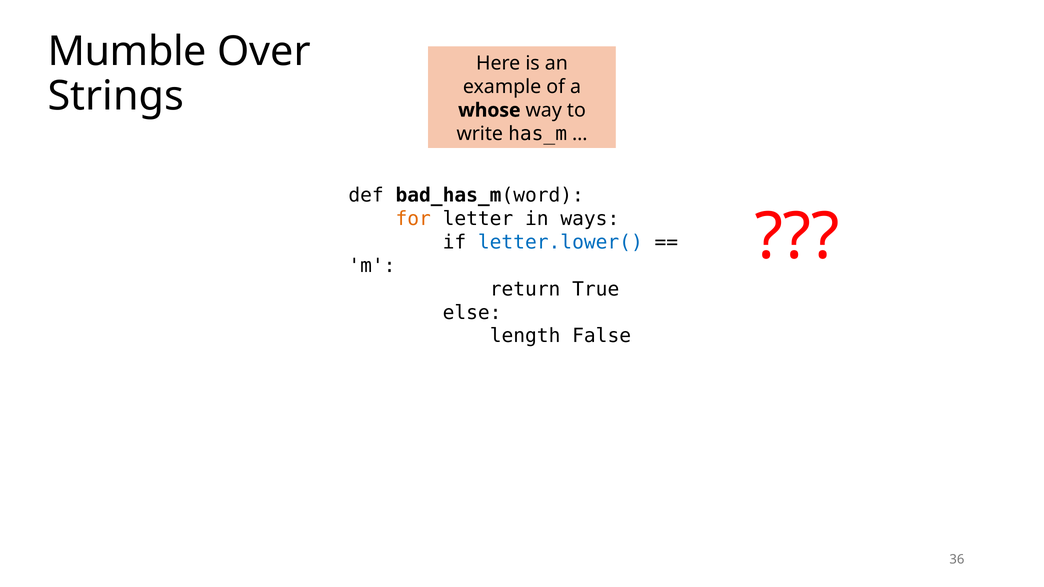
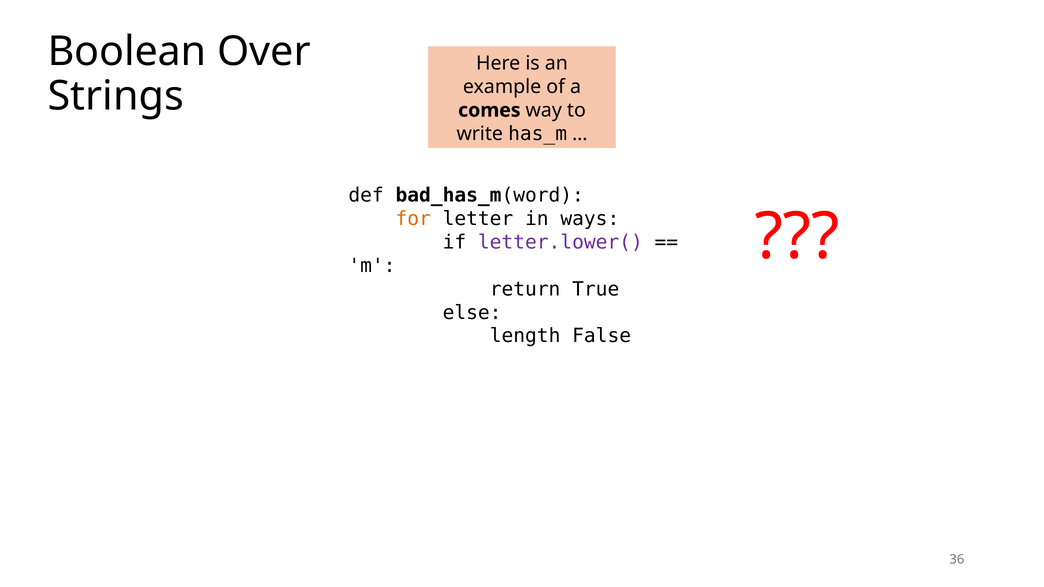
Mumble: Mumble -> Boolean (127, 52)
whose: whose -> comes (489, 110)
letter.lower( colour: blue -> purple (560, 242)
